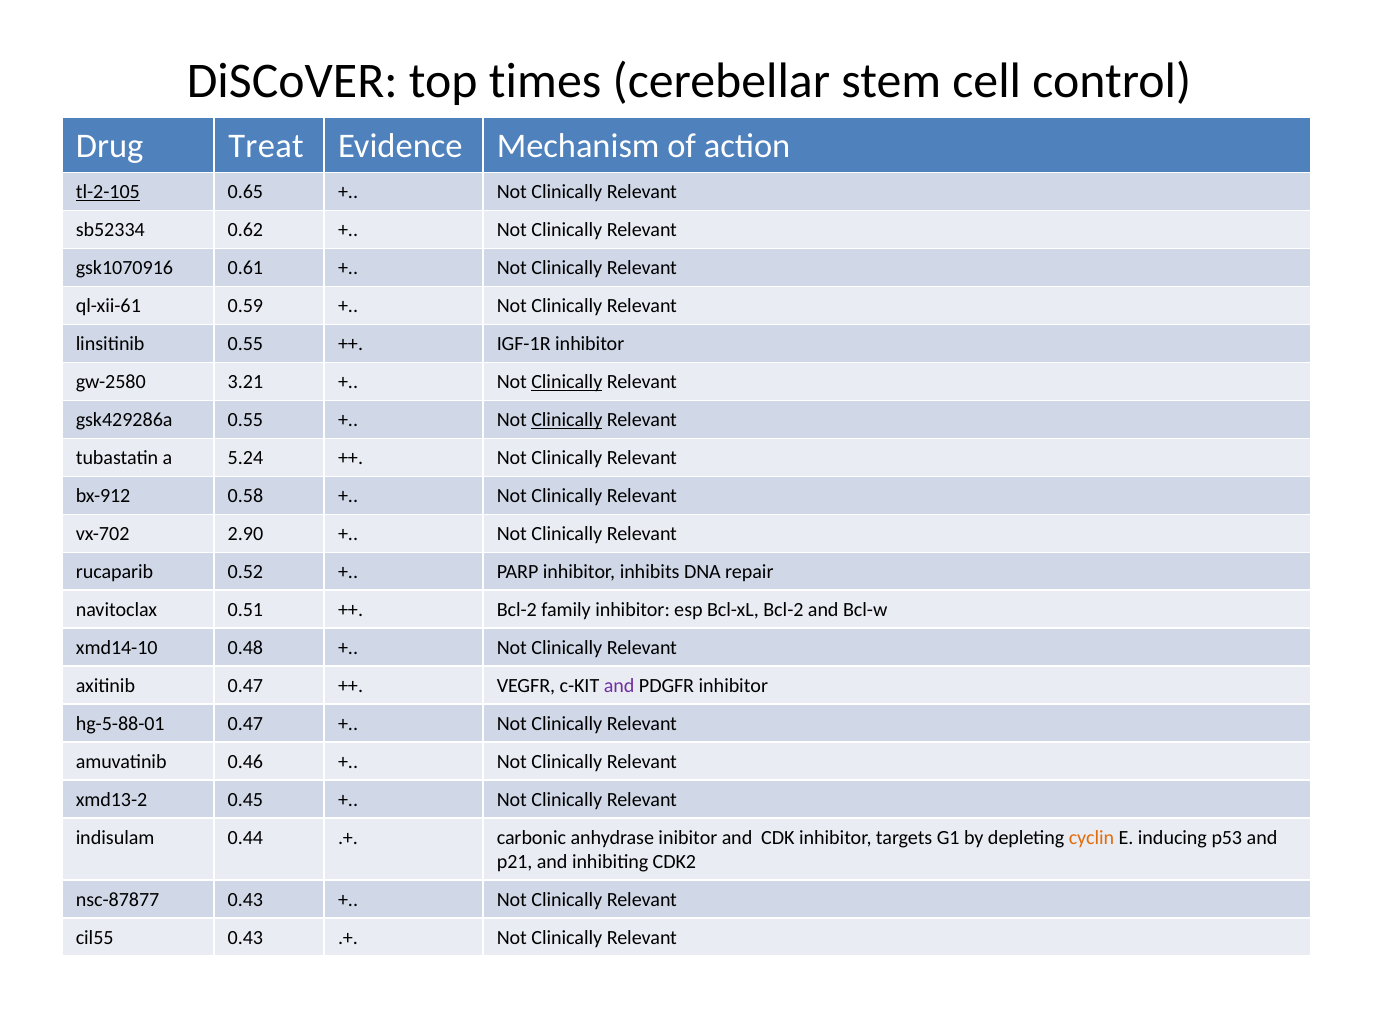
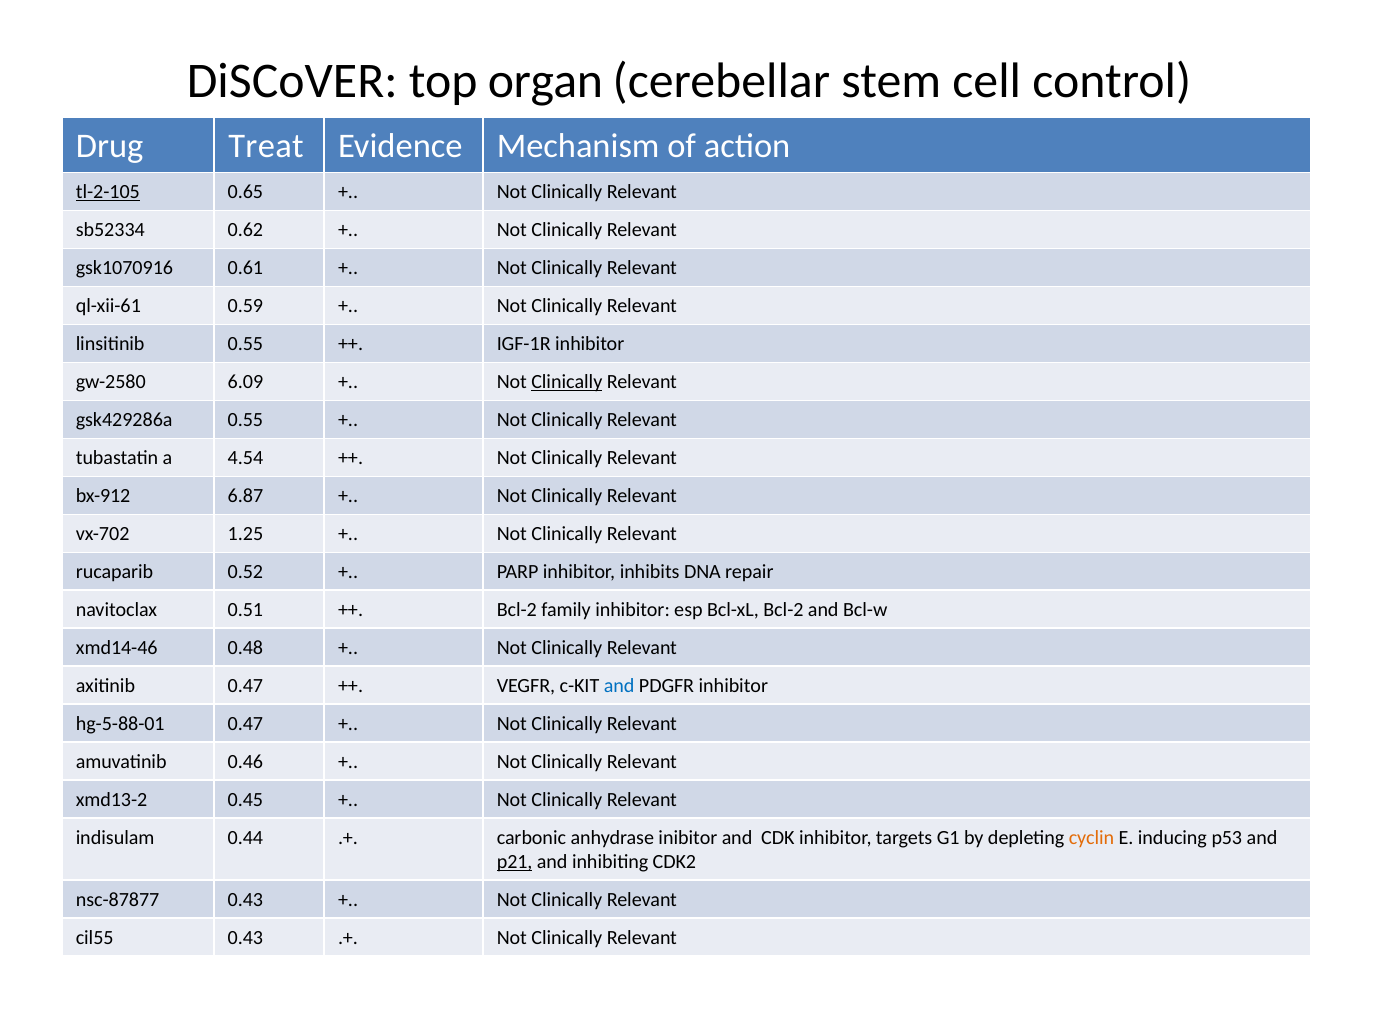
times: times -> organ (545, 82)
3.21: 3.21 -> 6.09 (245, 382)
Clinically underline: present -> none (567, 420)
5.24: 5.24 -> 4.54 (245, 458)
0.58: 0.58 -> 6.87 (245, 496)
2.90: 2.90 -> 1.25 (245, 534)
xmd14-10: xmd14-10 -> xmd14-46 (117, 648)
and colour: purple -> blue (619, 686)
p21 underline: none -> present (515, 862)
